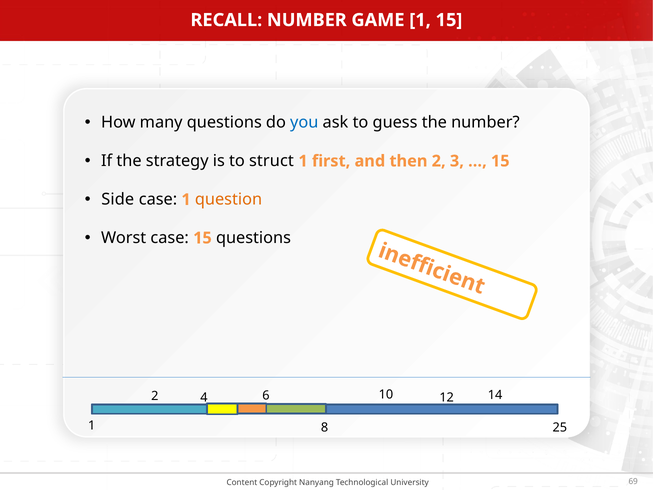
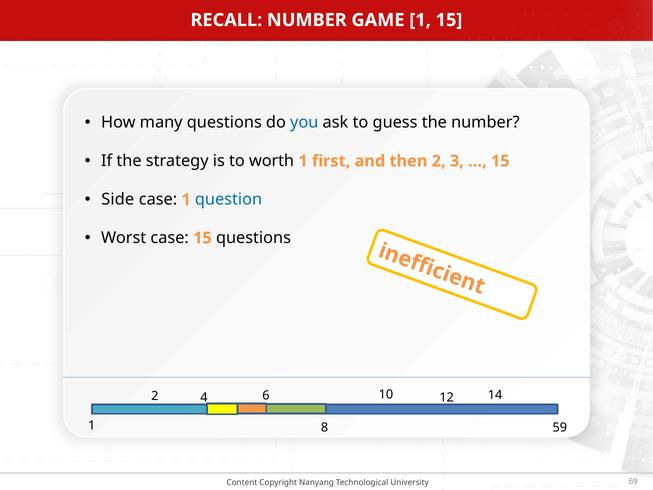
struct: struct -> worth (272, 161)
question colour: orange -> blue (229, 199)
25: 25 -> 59 (560, 427)
